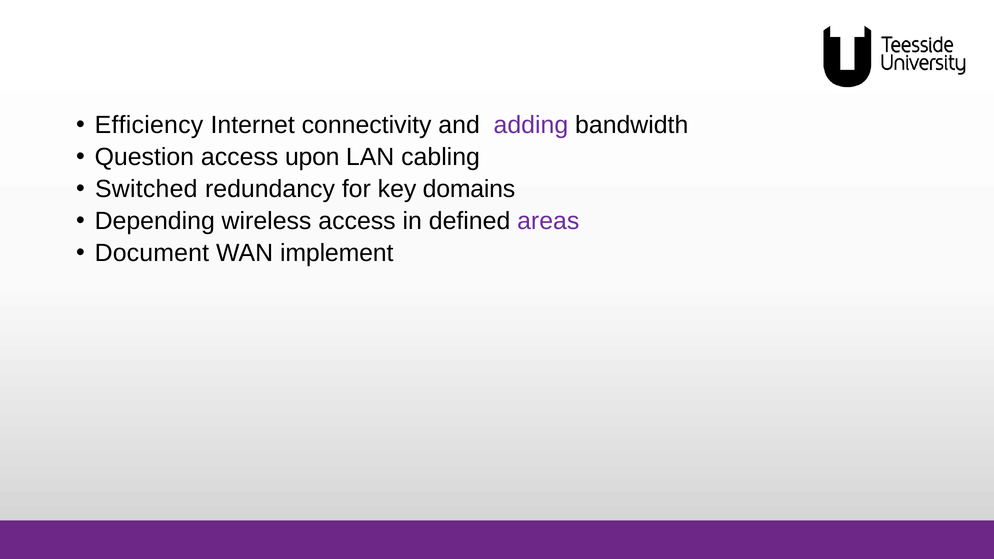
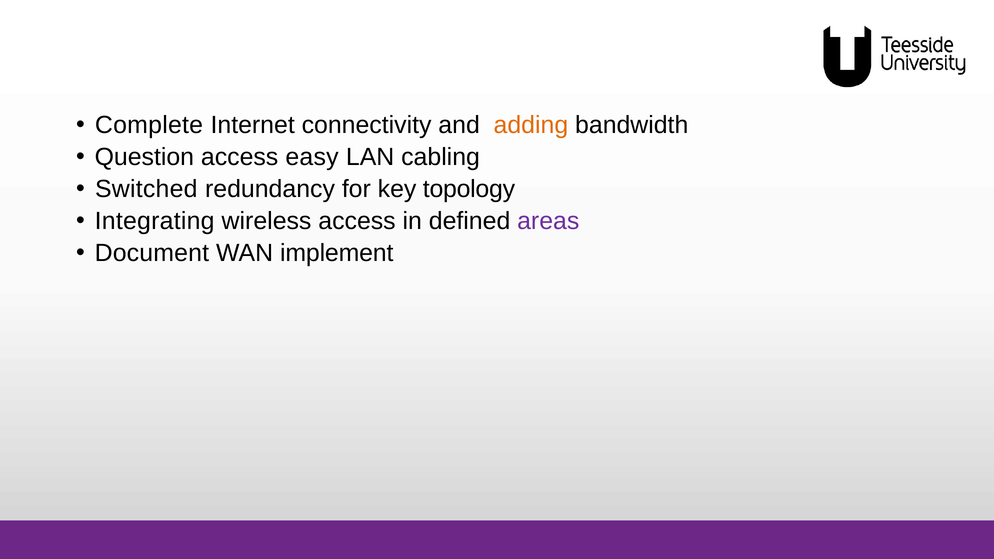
Efficiency: Efficiency -> Complete (149, 125)
adding colour: purple -> orange (531, 125)
upon: upon -> easy (312, 157)
domains: domains -> topology (469, 189)
Depending: Depending -> Integrating (155, 221)
